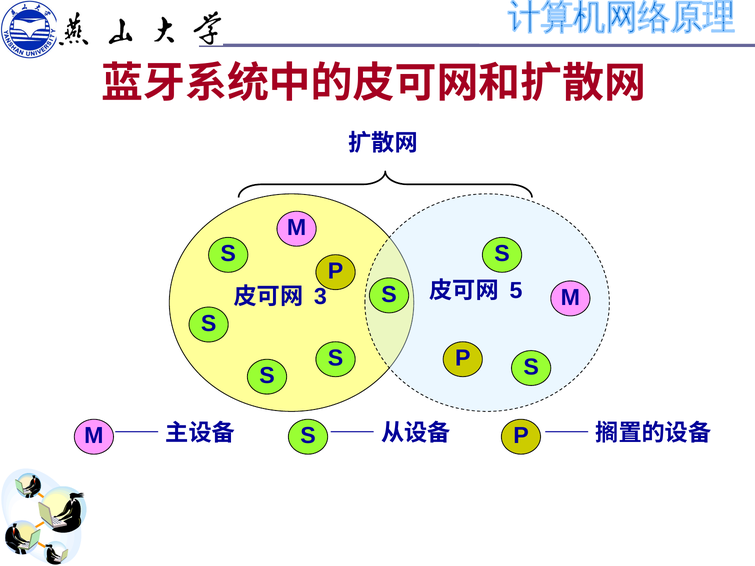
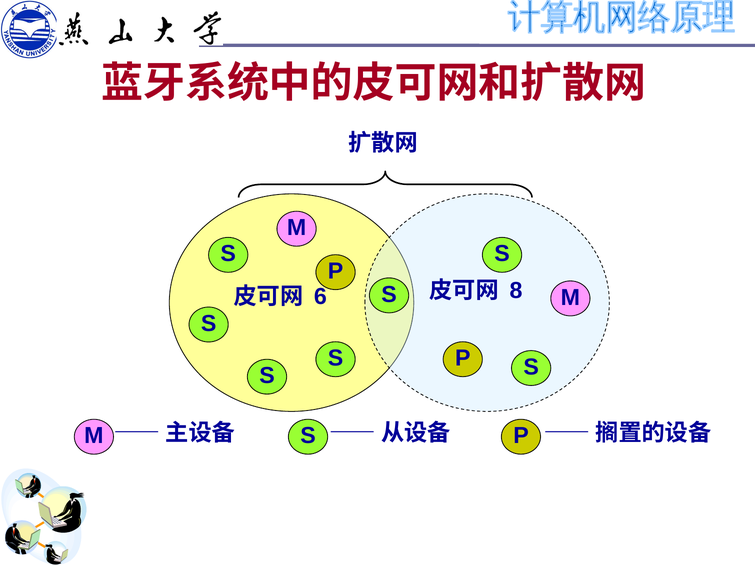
5: 5 -> 8 (516, 291)
3: 3 -> 6 (320, 297)
